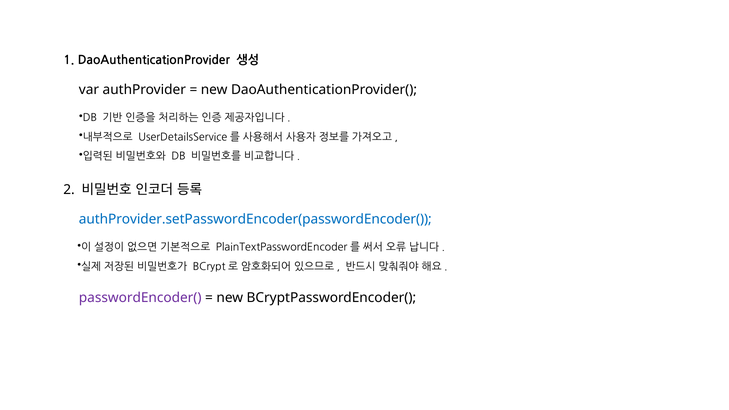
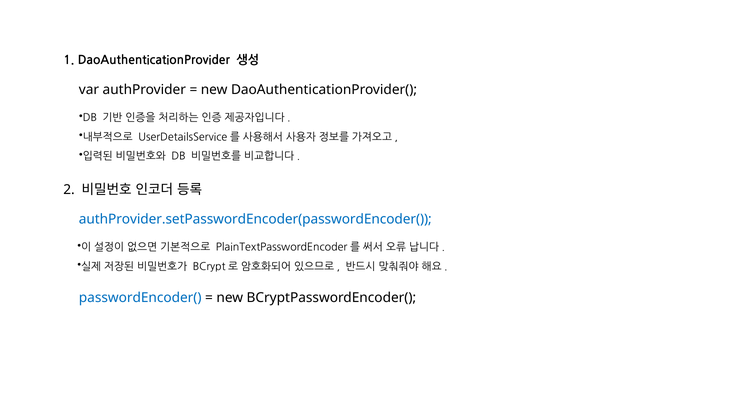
passwordEncoder( colour: purple -> blue (140, 298)
